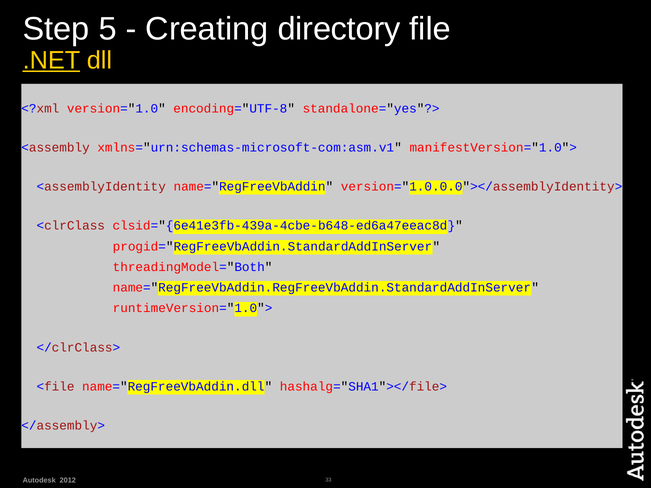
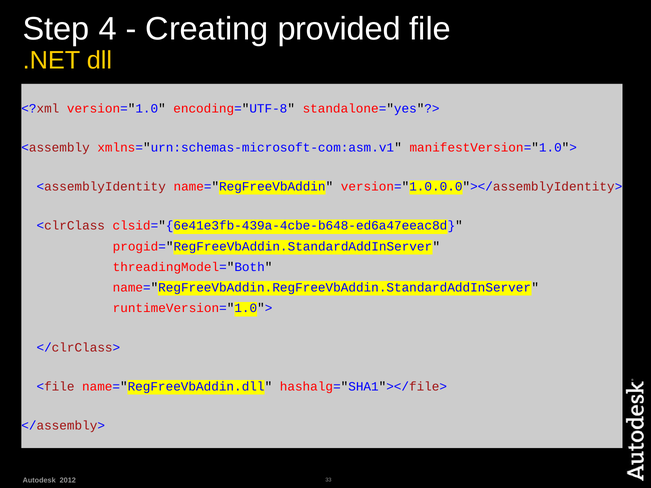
5: 5 -> 4 (108, 29)
directory: directory -> provided (339, 29)
.NET underline: present -> none (51, 60)
